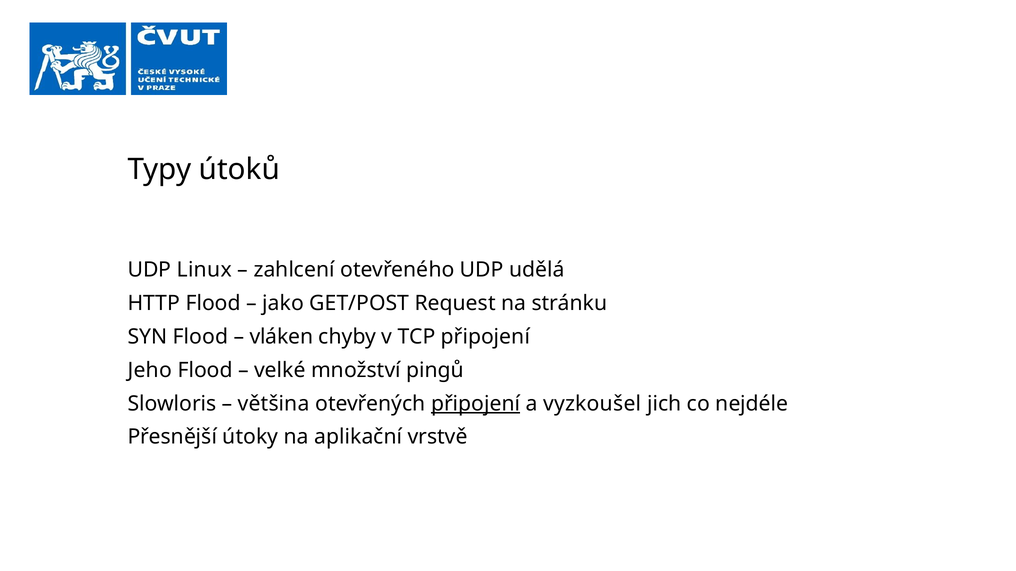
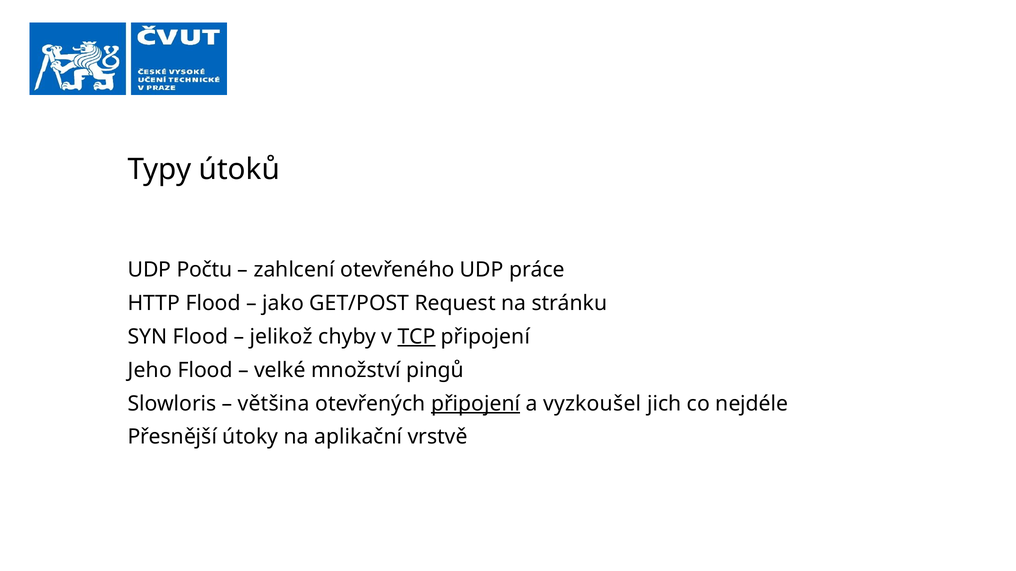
Linux: Linux -> Počtu (205, 270)
udělá: udělá -> práce (537, 270)
vláken: vláken -> jelikož (281, 337)
TCP underline: none -> present (417, 337)
